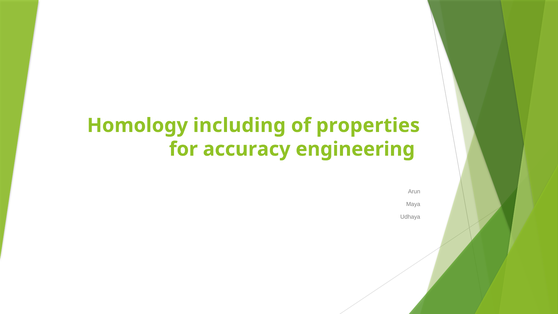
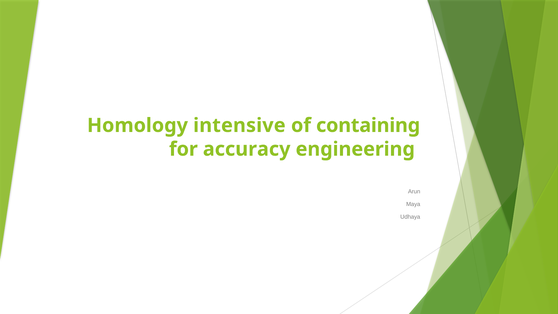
including: including -> intensive (239, 125)
properties: properties -> containing (368, 125)
